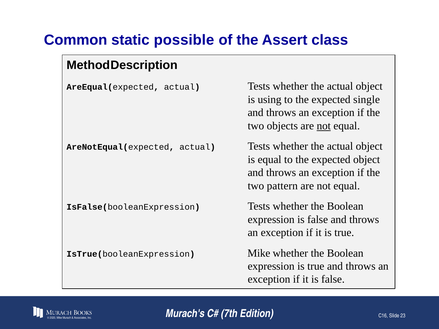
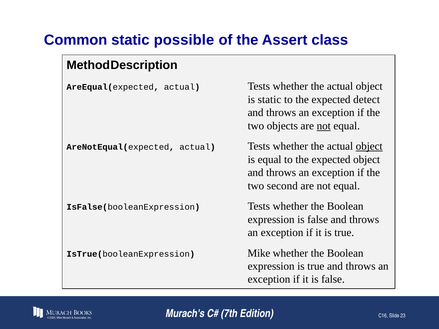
is using: using -> static (269, 100)
single: single -> detect (367, 100)
object underline: none -> present (369, 146)
pattern: pattern -> second (282, 186)
